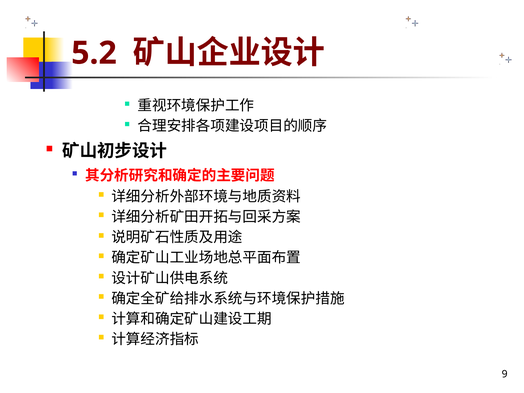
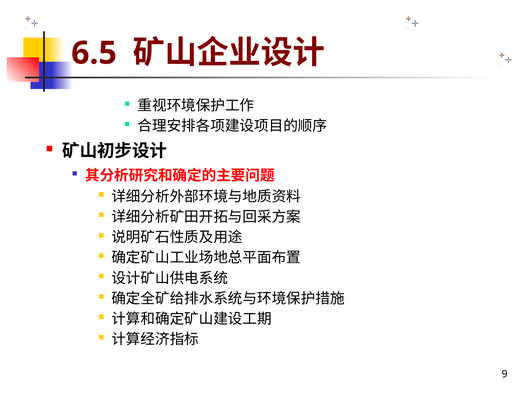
5.2: 5.2 -> 6.5 (94, 53)
